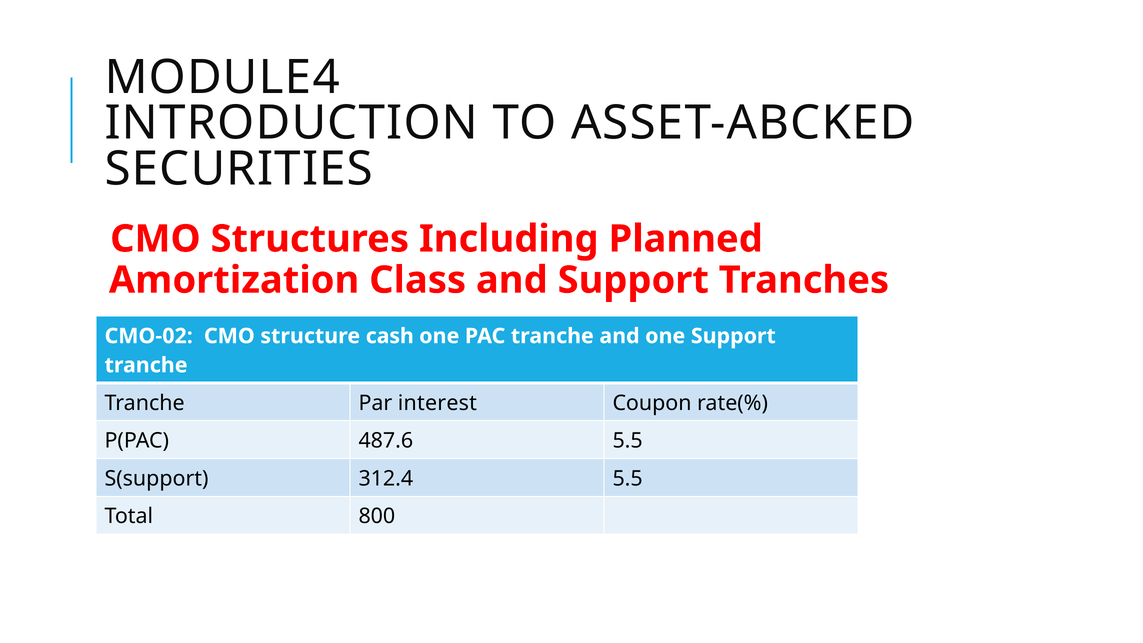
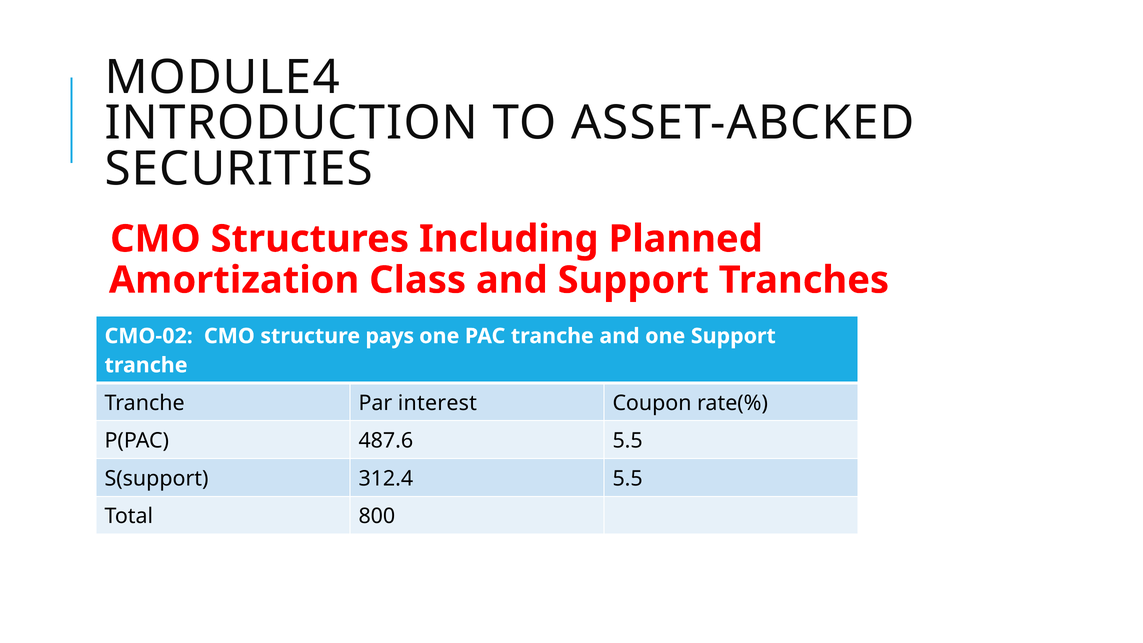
cash: cash -> pays (390, 336)
